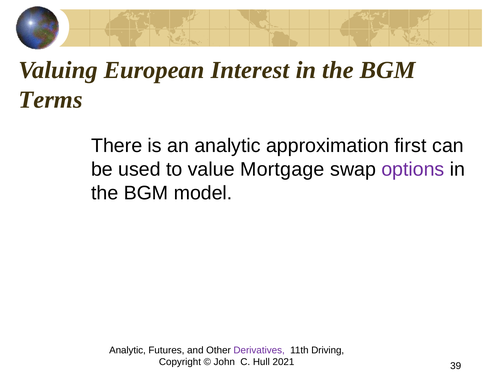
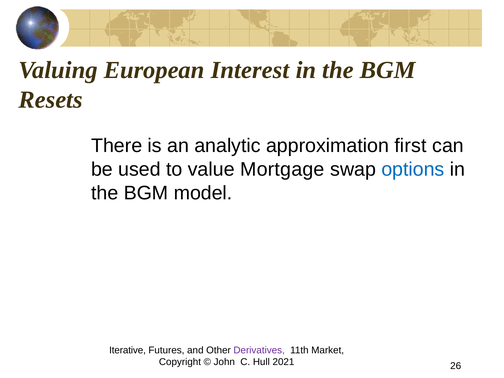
Terms: Terms -> Resets (51, 100)
options colour: purple -> blue (413, 169)
Analytic: Analytic -> Iterative (128, 350)
Driving: Driving -> Market (328, 350)
39: 39 -> 26 (456, 366)
